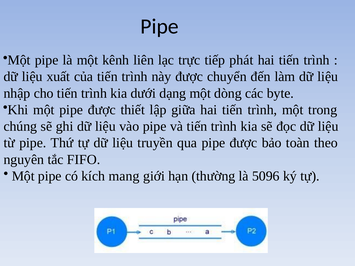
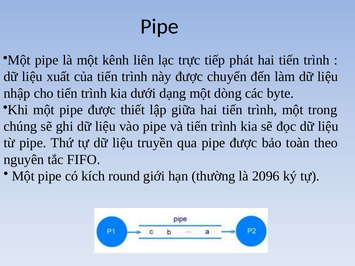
mang: mang -> round (124, 176)
5096: 5096 -> 2096 (266, 176)
